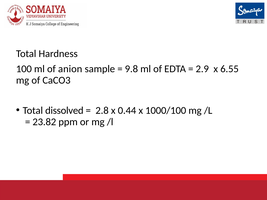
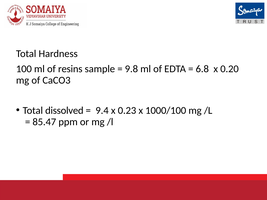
anion: anion -> resins (70, 69)
2.9: 2.9 -> 6.8 (202, 69)
6.55: 6.55 -> 0.20 (230, 69)
2.8: 2.8 -> 9.4 (102, 111)
0.44: 0.44 -> 0.23 (127, 111)
23.82: 23.82 -> 85.47 (44, 122)
